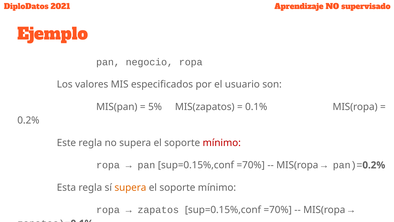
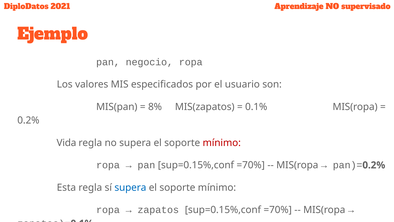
5%: 5% -> 8% (155, 107)
Este: Este -> Vida (66, 143)
supera colour: orange -> blue (130, 187)
